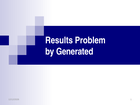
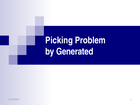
Results: Results -> Picking (59, 40)
